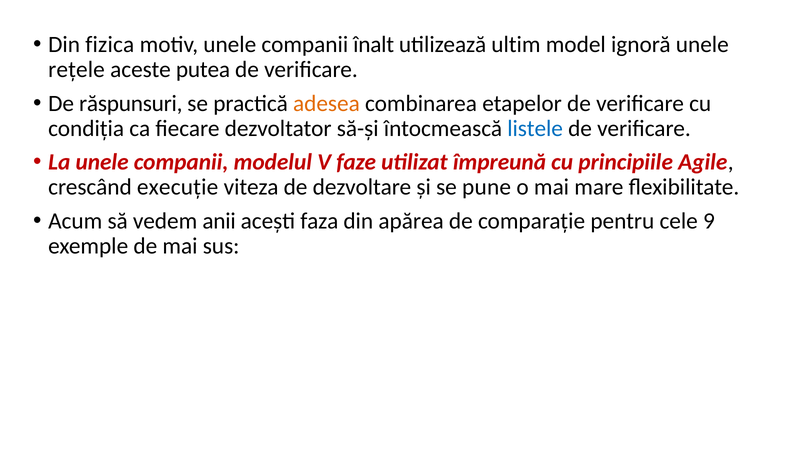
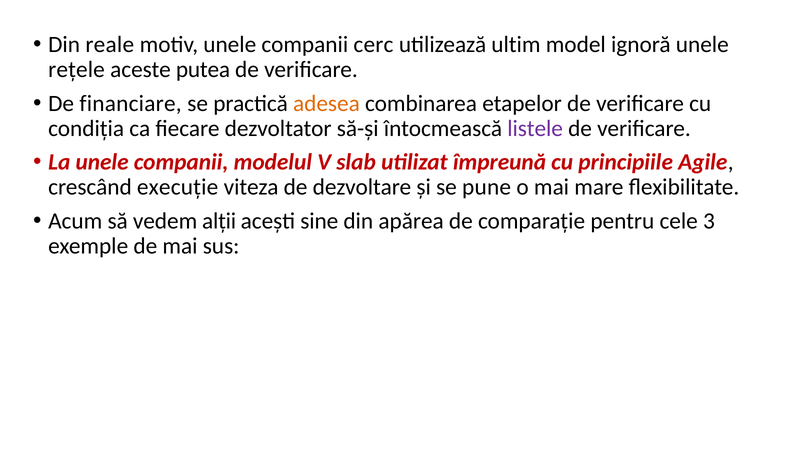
fizica: fizica -> reale (110, 45)
înalt: înalt -> cerc (373, 45)
răspunsuri: răspunsuri -> financiare (131, 103)
listele colour: blue -> purple (535, 128)
faze: faze -> slab (356, 162)
anii: anii -> alții (219, 221)
faza: faza -> sine (319, 221)
9: 9 -> 3 (709, 221)
